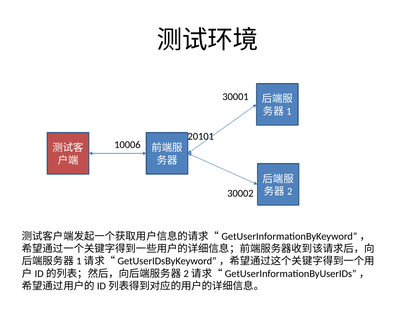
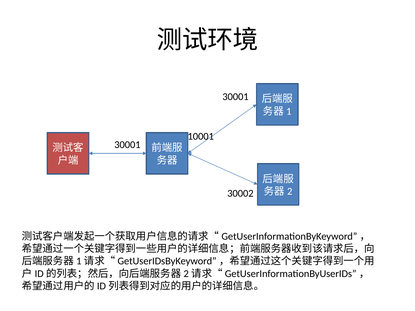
20101: 20101 -> 10001 (201, 136)
10006: 10006 -> 30001 (127, 145)
